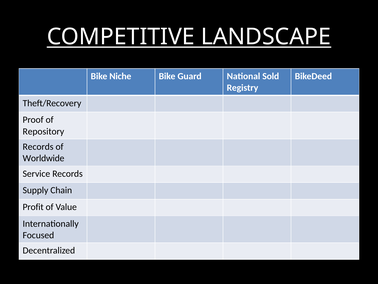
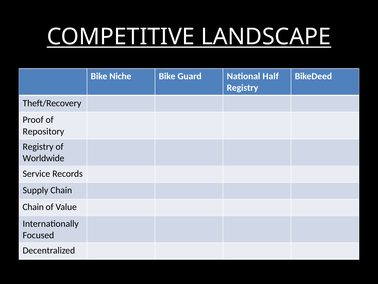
Sold: Sold -> Half (271, 76)
Records: Records -> Registry (38, 146)
Profit: Profit -> Chain (33, 207)
